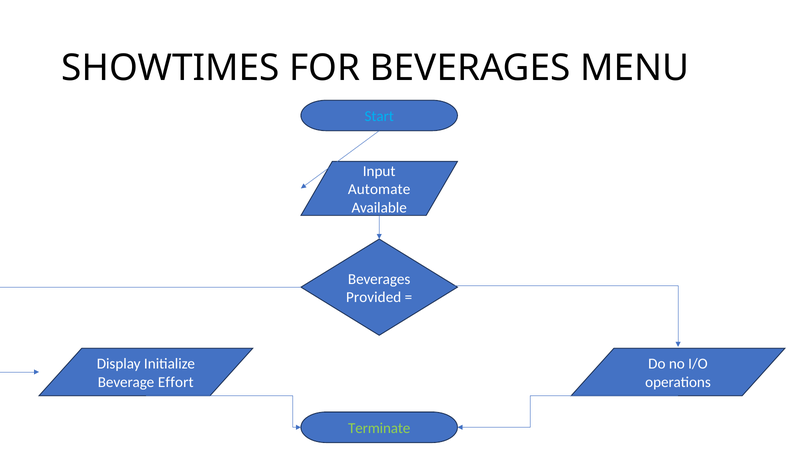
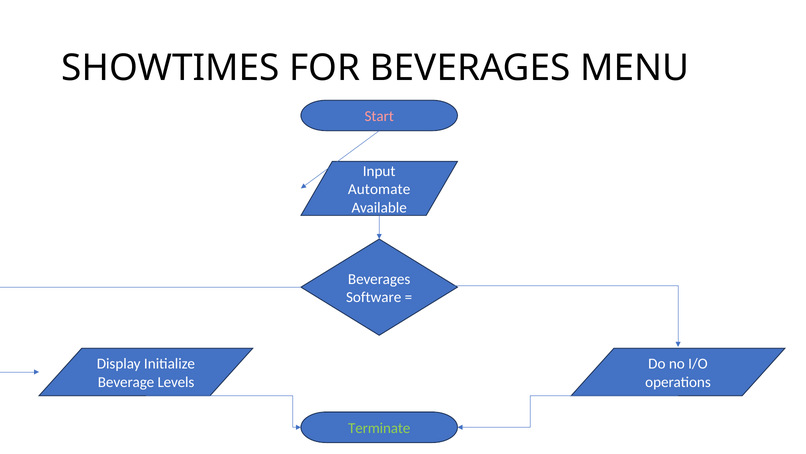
Start colour: light blue -> pink (379, 116)
Provided: Provided -> Software (374, 297)
Effort: Effort -> Levels (176, 382)
